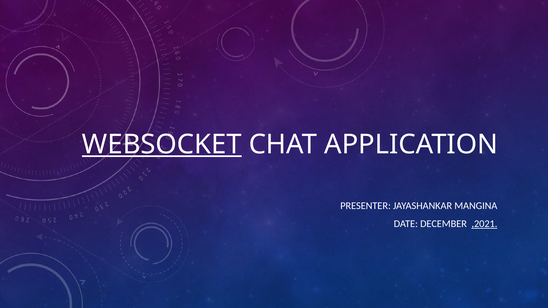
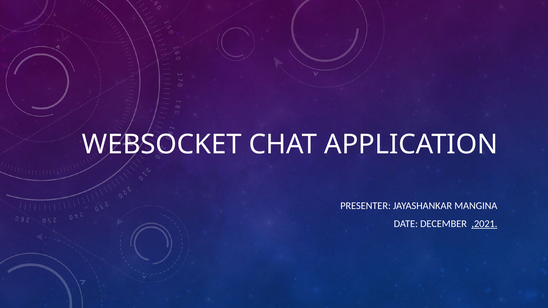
WEBSOCKET underline: present -> none (162, 145)
